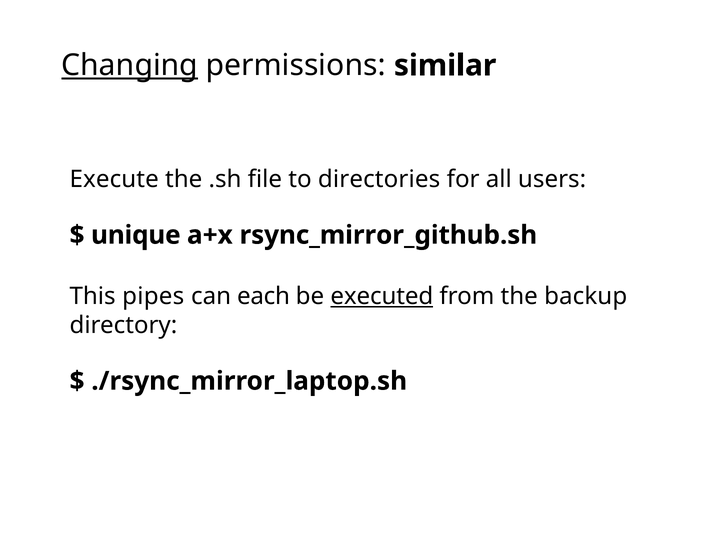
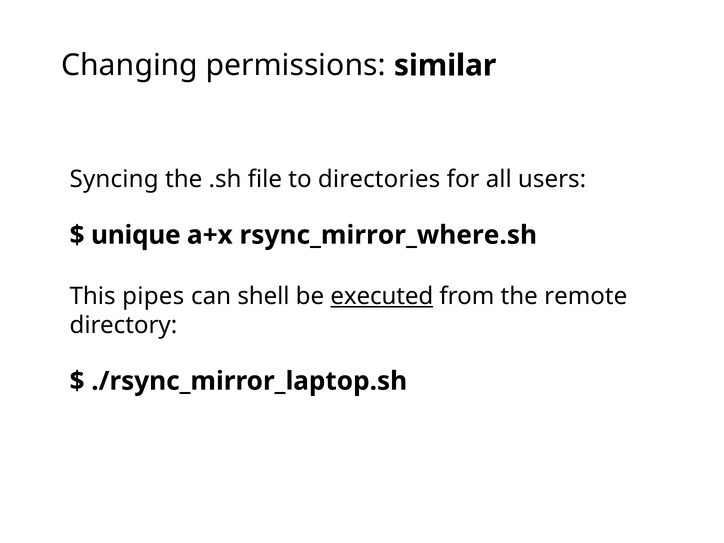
Changing underline: present -> none (130, 65)
Execute: Execute -> Syncing (114, 179)
rsync_mirror_github.sh: rsync_mirror_github.sh -> rsync_mirror_where.sh (388, 235)
each: each -> shell (263, 296)
backup: backup -> remote (586, 296)
